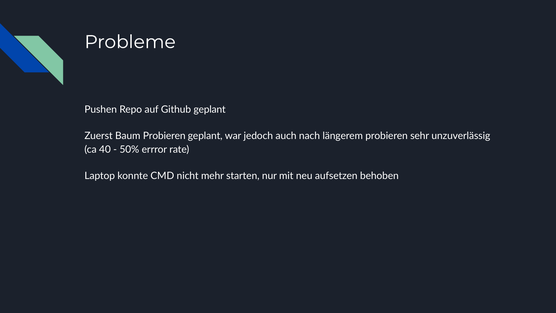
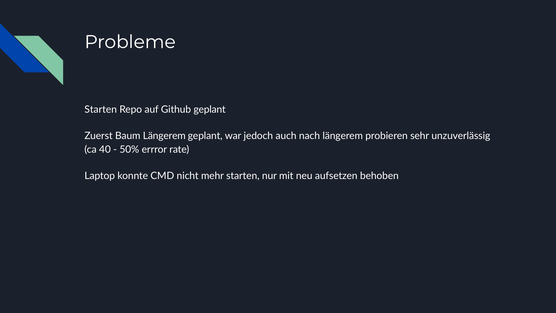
Pushen: Pushen -> Starten (101, 109)
Baum Probieren: Probieren -> Längerem (164, 136)
